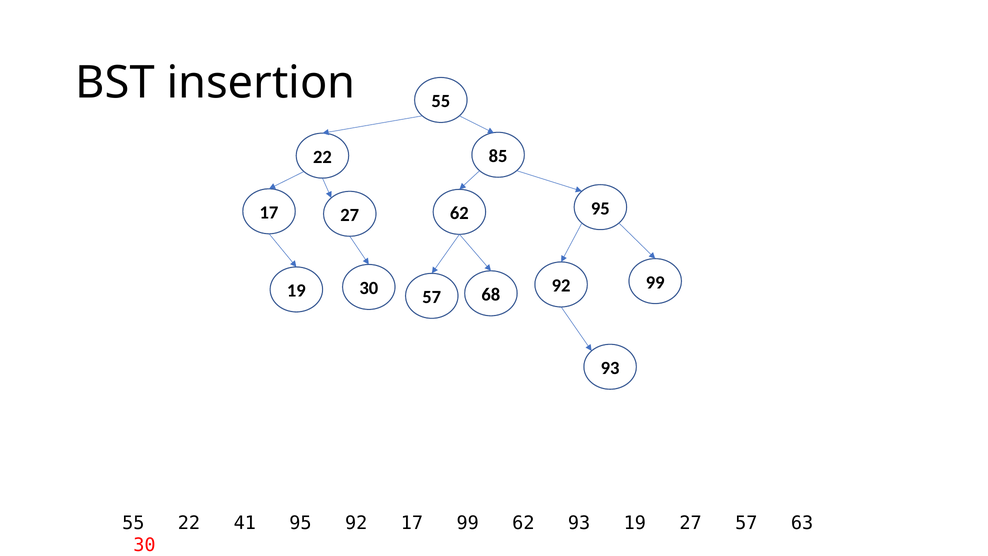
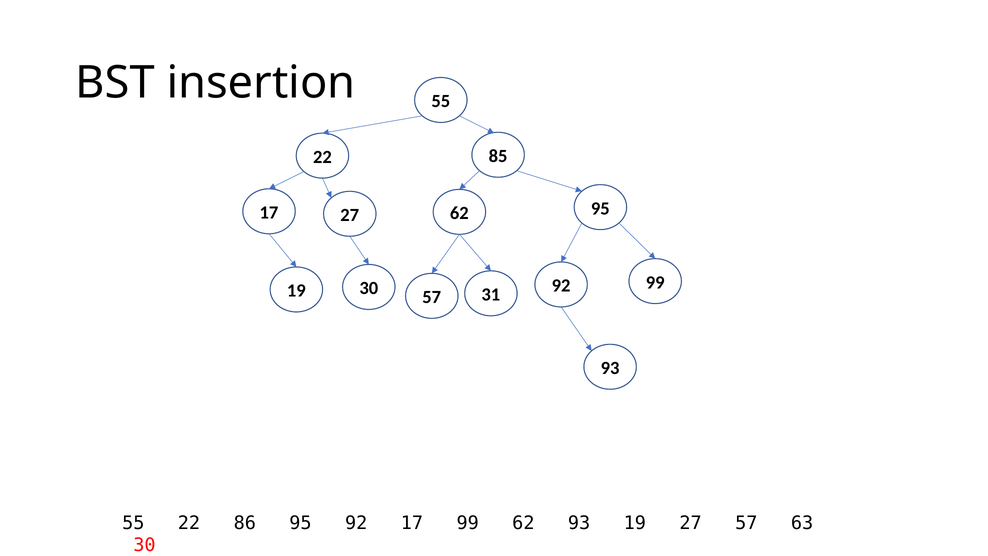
68: 68 -> 31 (491, 294)
41: 41 -> 86 (245, 523)
